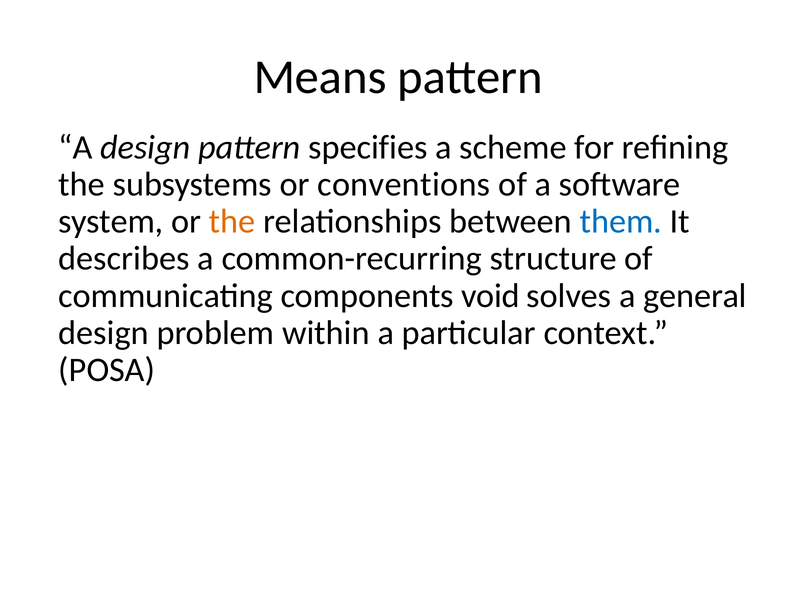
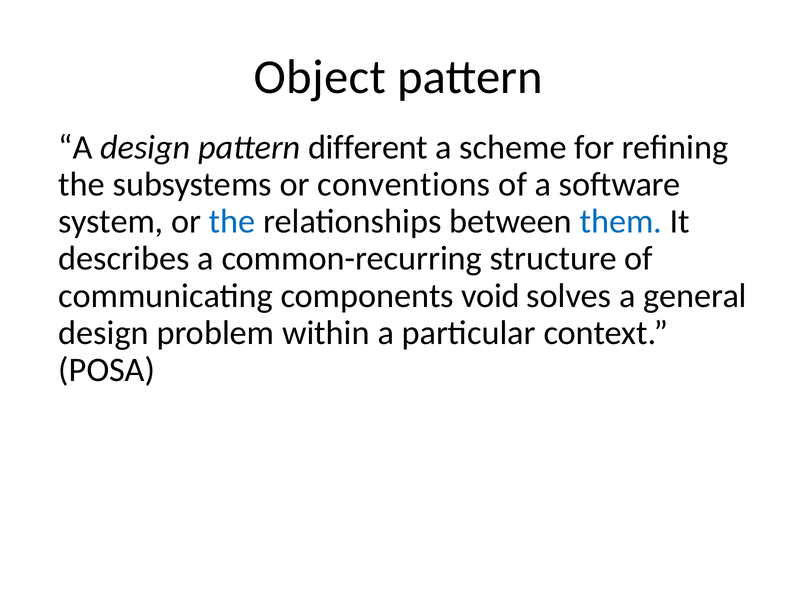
Means: Means -> Object (320, 77)
specifies: specifies -> different (368, 147)
the colour: orange -> blue (232, 221)
